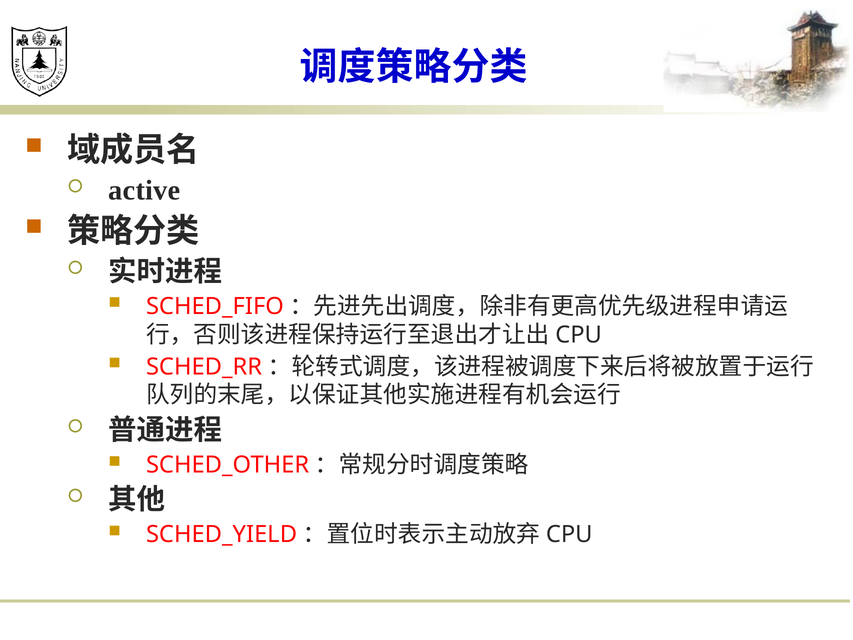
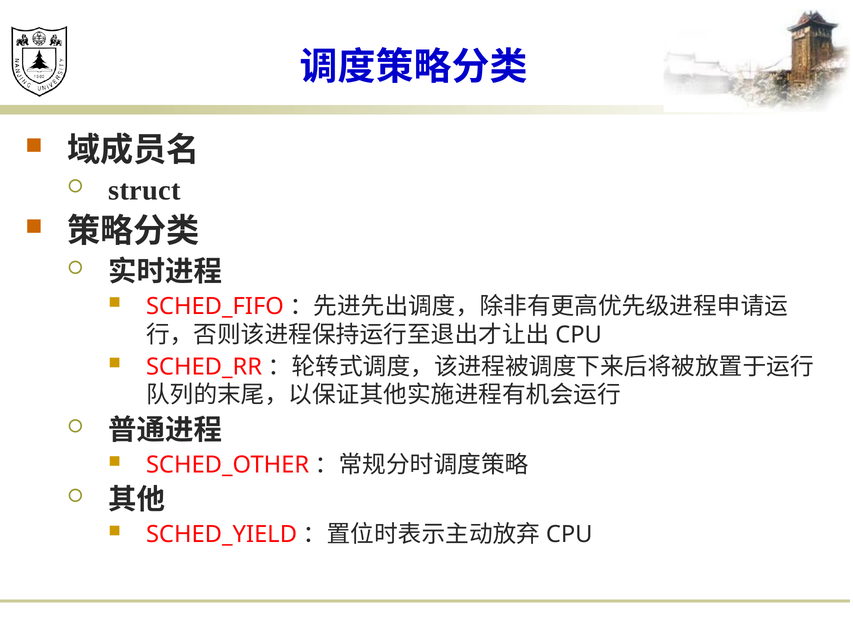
active: active -> struct (144, 191)
